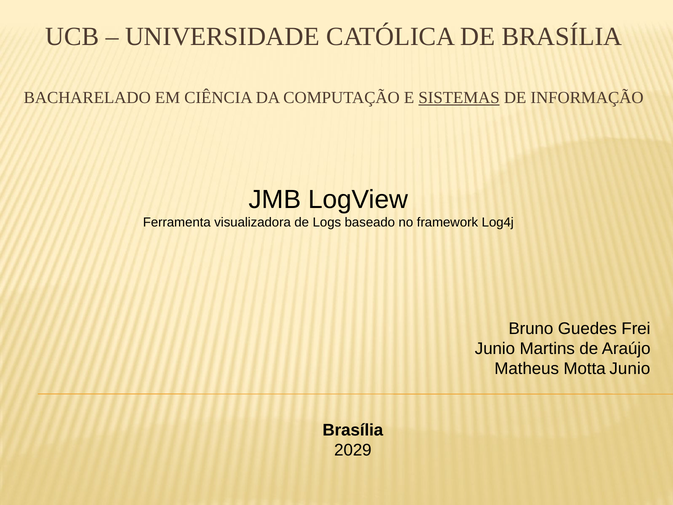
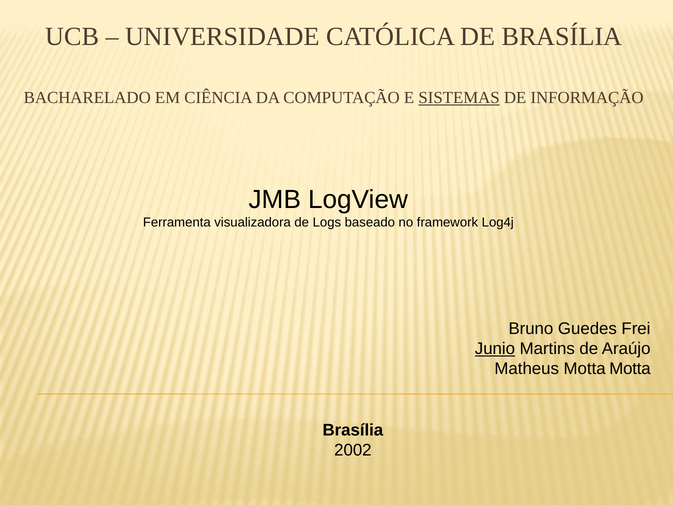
Junio underline: none -> present (495, 349)
Motta Junio: Junio -> Motta (630, 369)
2029: 2029 -> 2002 (353, 450)
